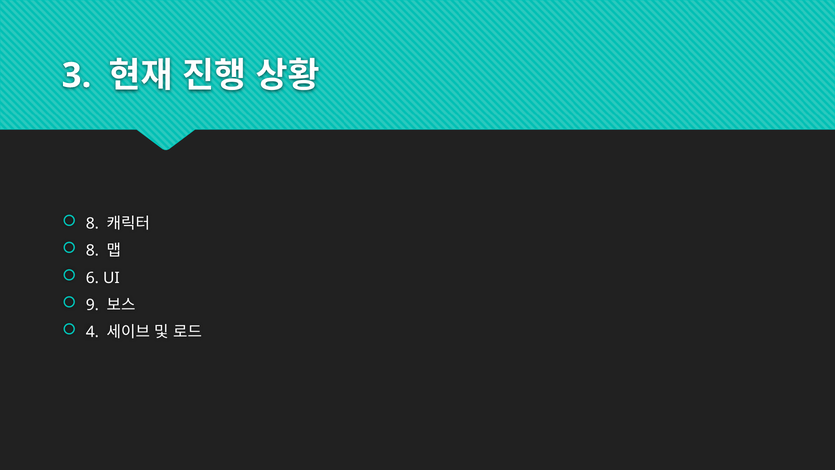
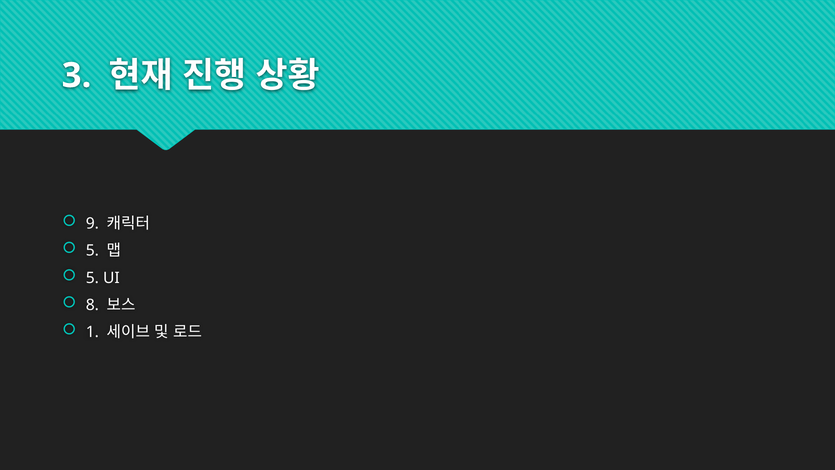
8: 8 -> 9 (92, 224)
8: 8 -> 5 (92, 251)
6: 6 -> 5 (92, 278)
9: 9 -> 8 (92, 305)
4: 4 -> 1 (92, 332)
